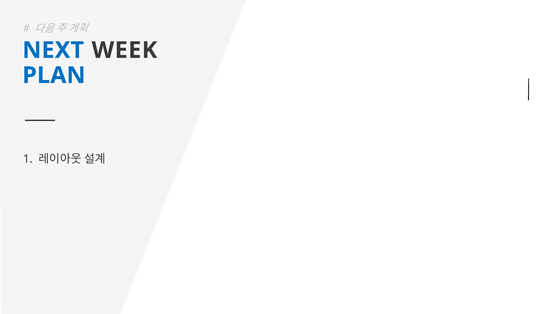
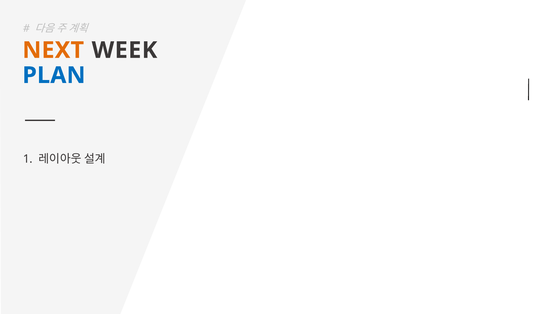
NEXT colour: blue -> orange (53, 50)
